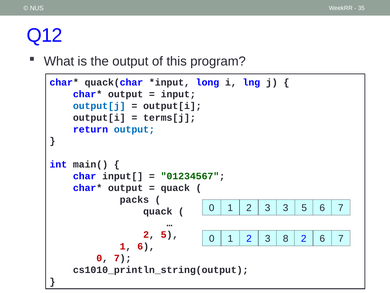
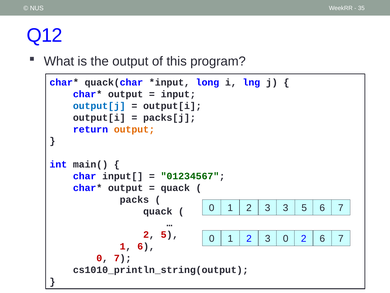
terms[j: terms[j -> packs[j (169, 117)
output colour: blue -> orange (134, 129)
3 8: 8 -> 0 (286, 238)
